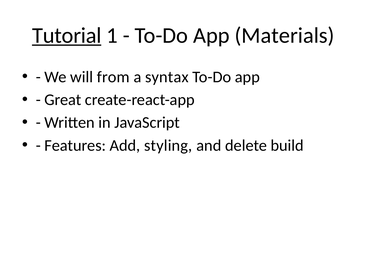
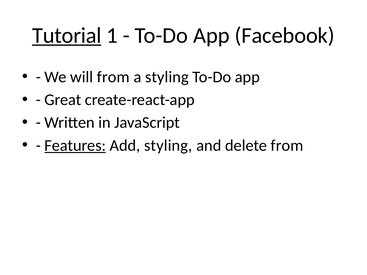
Materials: Materials -> Facebook (285, 36)
a syntax: syntax -> styling (167, 77)
Features underline: none -> present (75, 146)
delete build: build -> from (287, 146)
